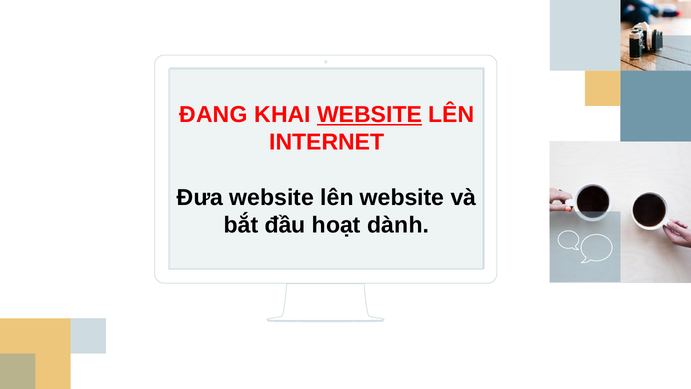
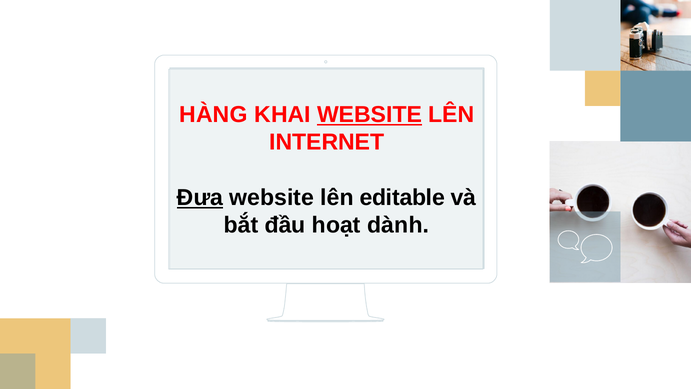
ĐANG: ĐANG -> HÀNG (213, 115)
Đưa underline: none -> present (200, 198)
lên website: website -> editable (402, 198)
